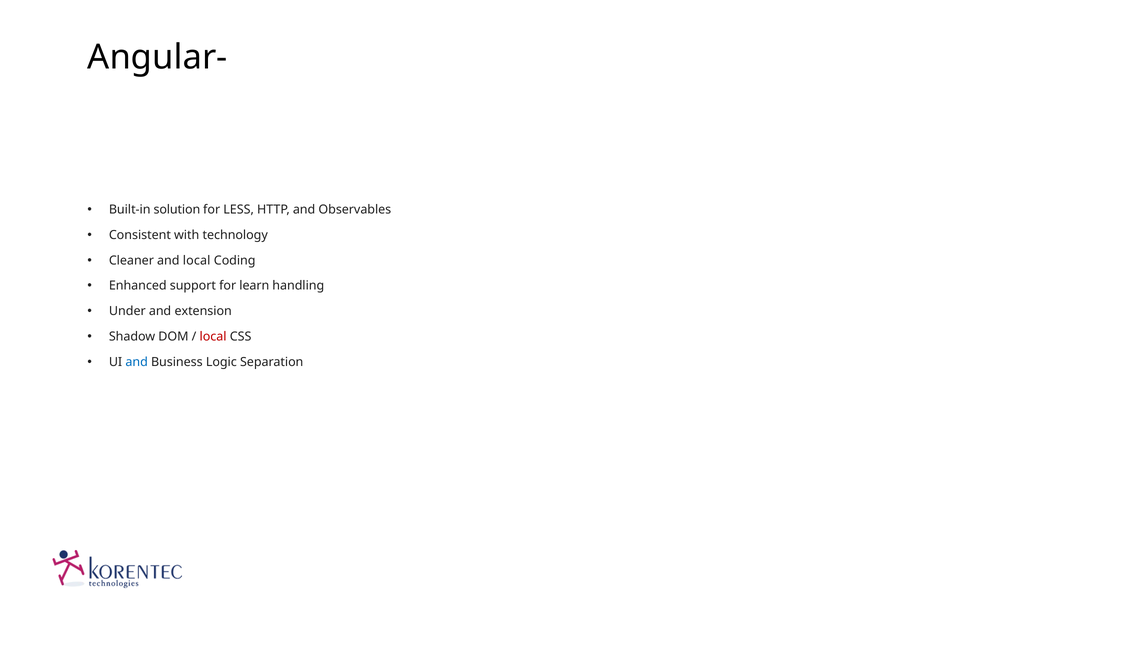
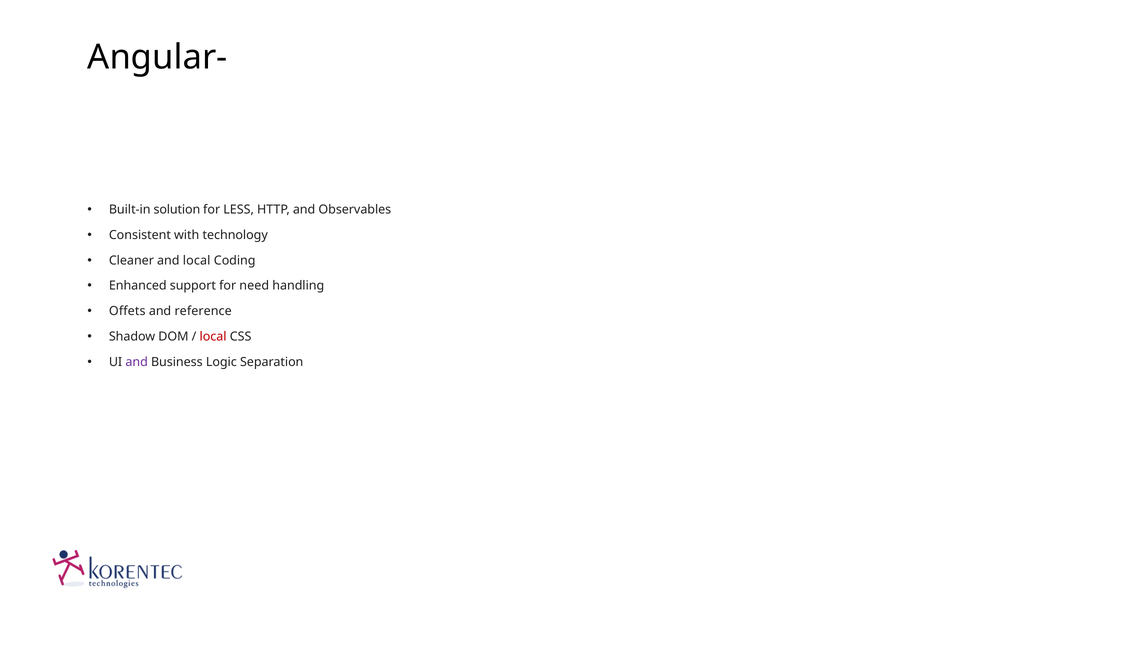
learn: learn -> need (254, 286)
Under: Under -> Offets (127, 311)
extension: extension -> reference (203, 311)
and colour: blue -> purple (137, 362)
